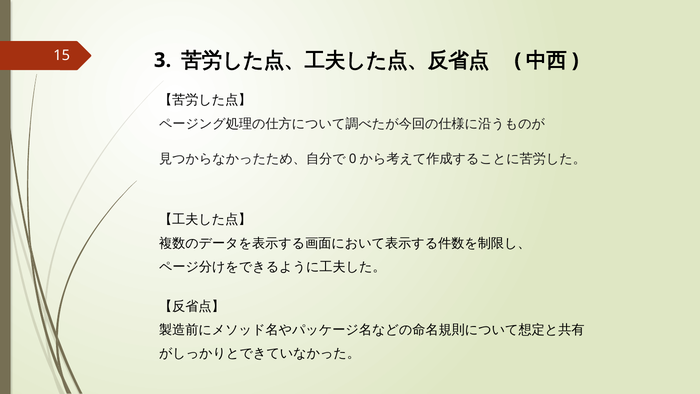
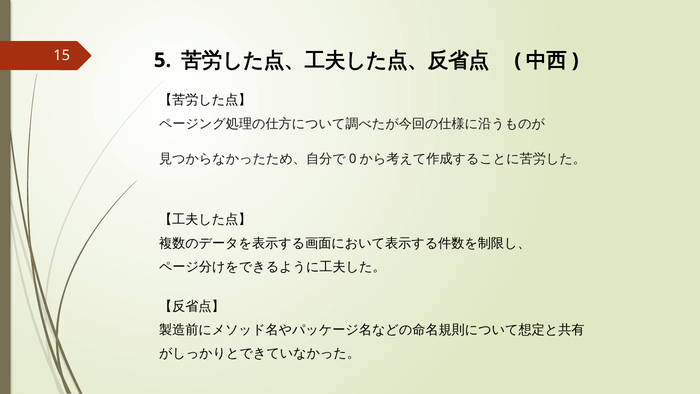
3: 3 -> 5 (163, 60)
